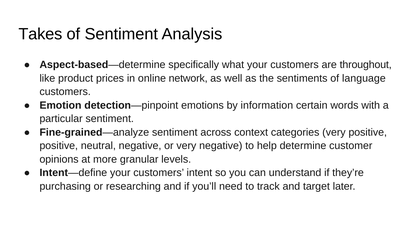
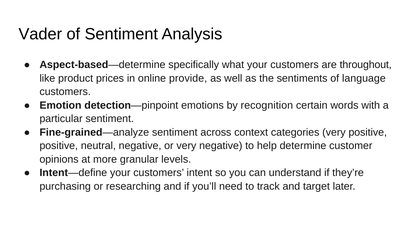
Takes: Takes -> Vader (40, 34)
network: network -> provide (188, 78)
information: information -> recognition (267, 105)
